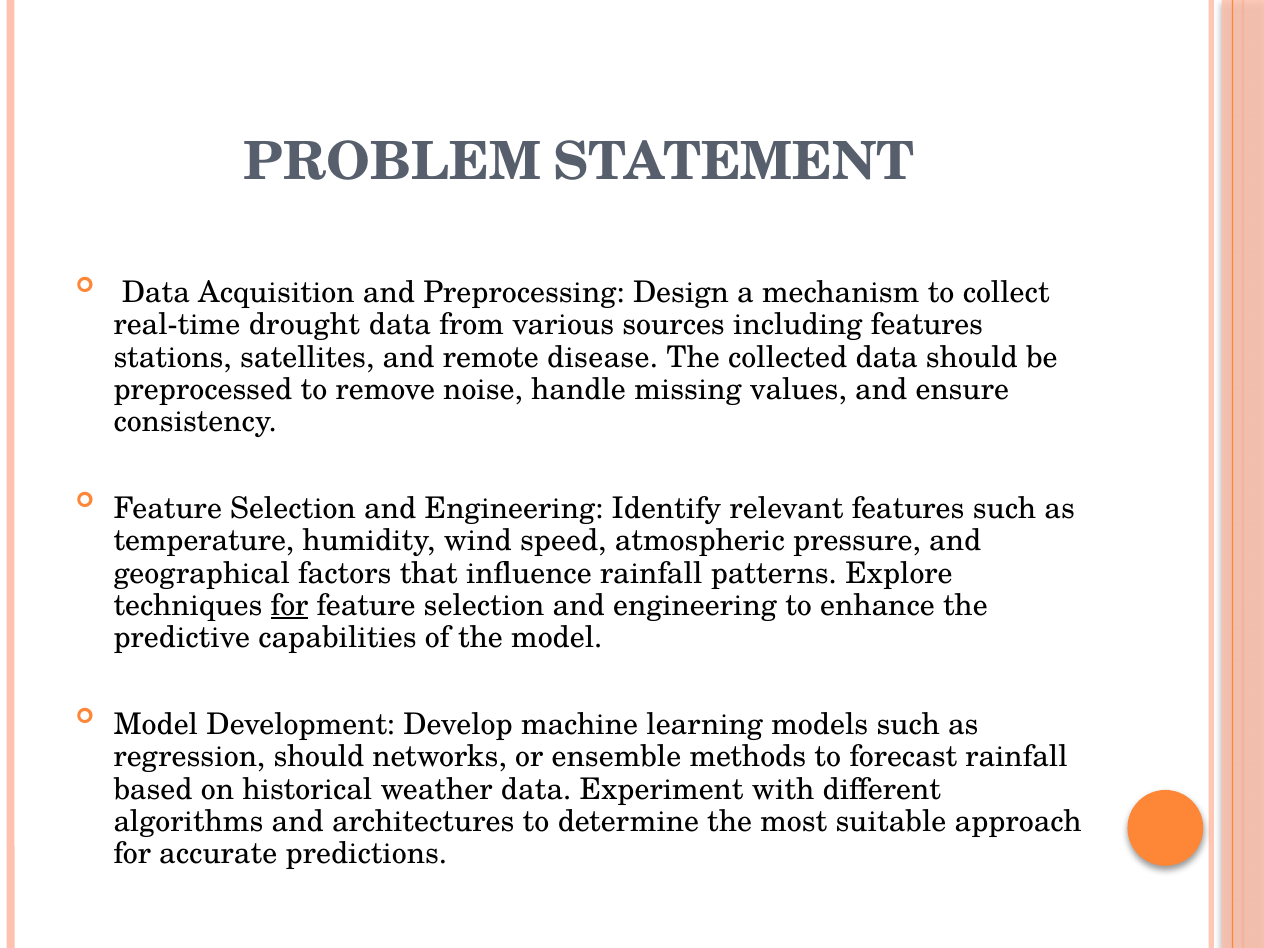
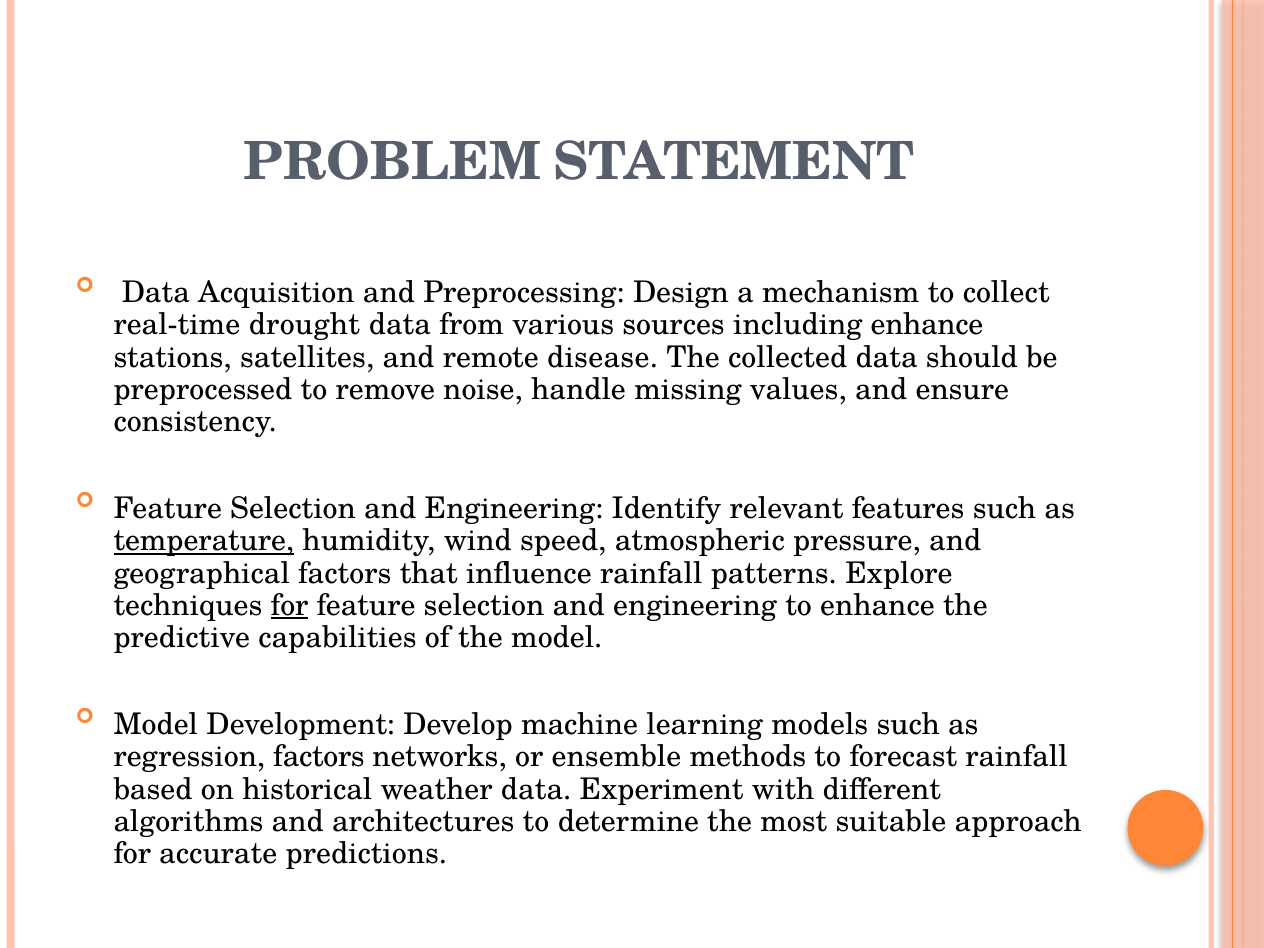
including features: features -> enhance (927, 325)
temperature underline: none -> present (204, 541)
regression should: should -> factors (319, 757)
